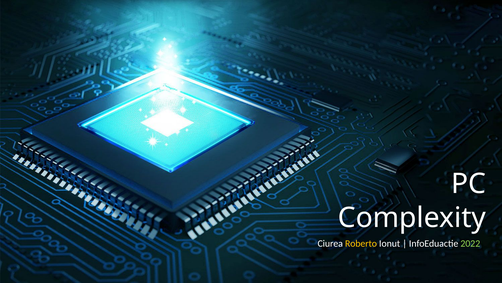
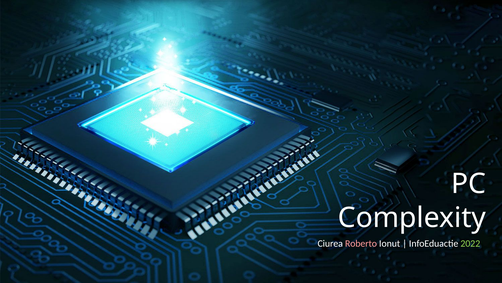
Roberto colour: yellow -> pink (361, 243)
